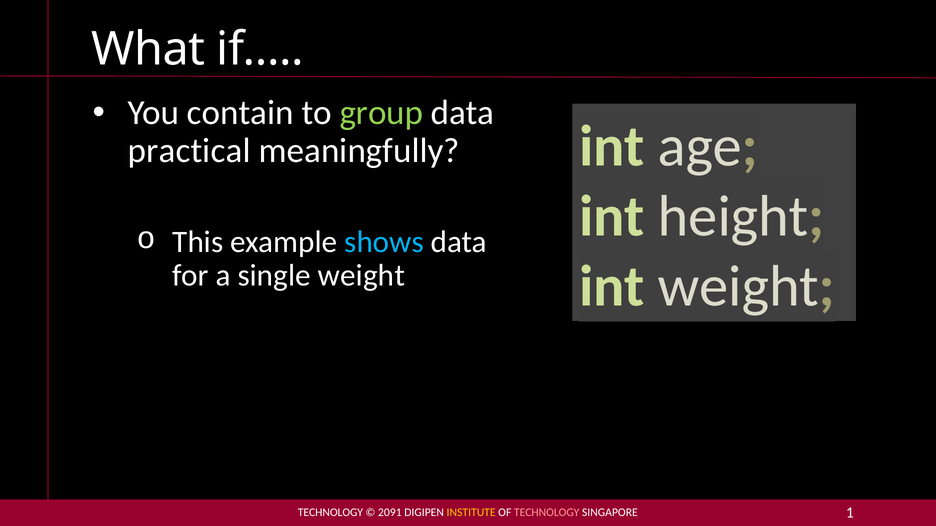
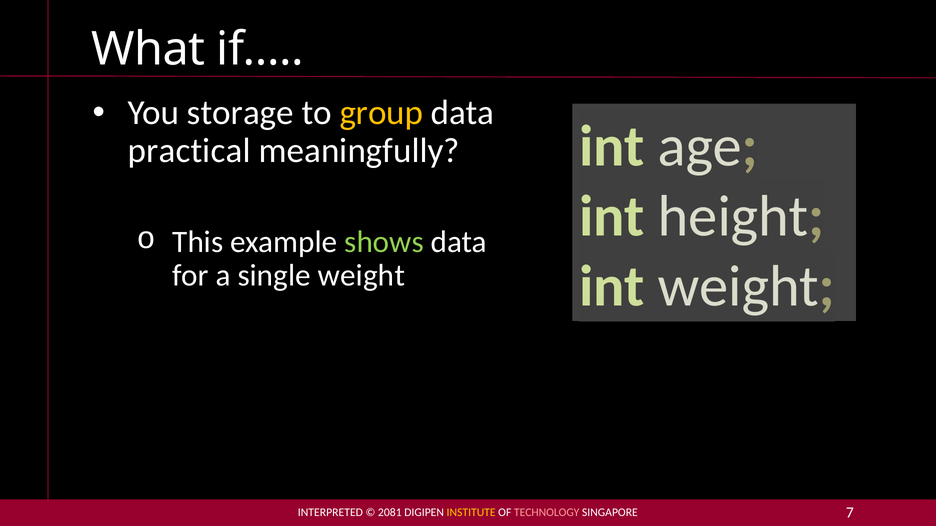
contain: contain -> storage (240, 113)
group colour: light green -> yellow (381, 113)
shows colour: light blue -> light green (384, 242)
TECHNOLOGY: TECHNOLOGY -> INTERPRETED (330, 513)
2091: 2091 -> 2081 (390, 513)
1: 1 -> 7 (850, 513)
